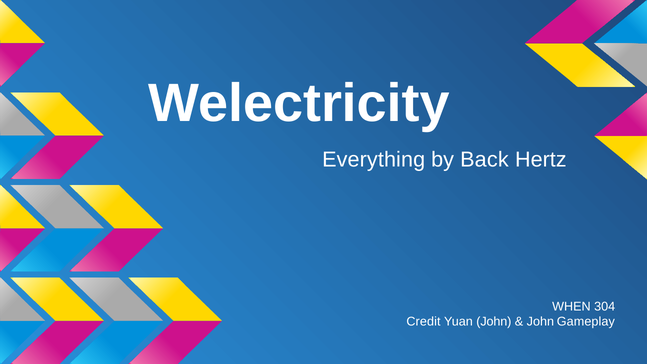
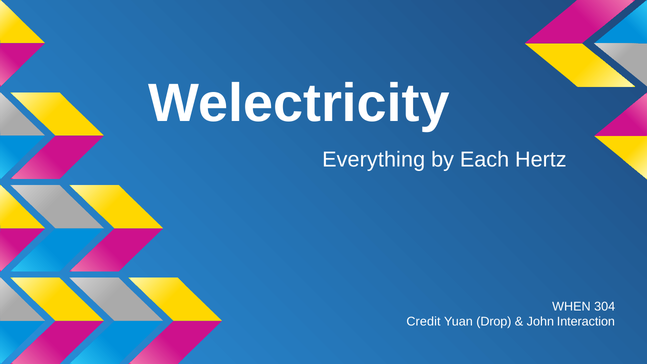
Back: Back -> Each (485, 160)
Yuan John: John -> Drop (494, 322)
Gameplay: Gameplay -> Interaction (586, 322)
